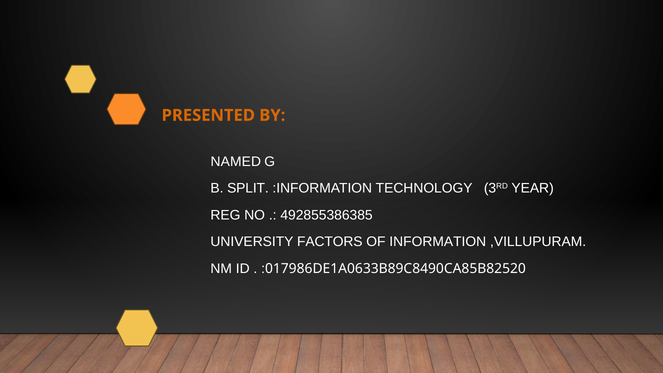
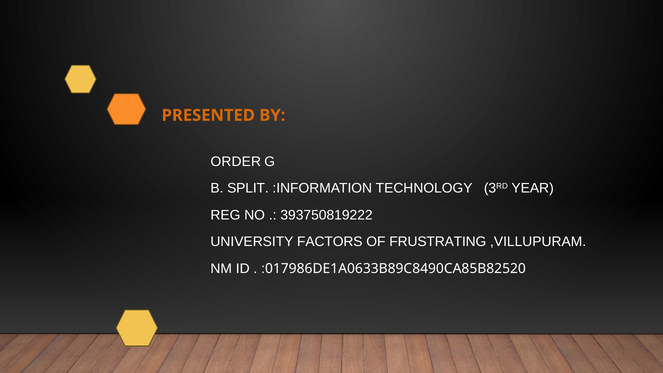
NAMED: NAMED -> ORDER (236, 161)
492855386385: 492855386385 -> 393750819222 (327, 215)
INFORMATION: INFORMATION -> FRUSTRATING (438, 242)
